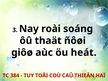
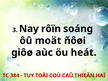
roài: roài -> rôïn (51, 29)
thaät: thaät -> moät (48, 41)
